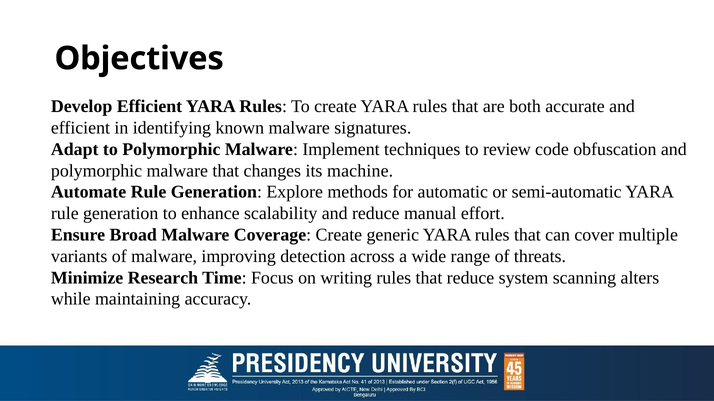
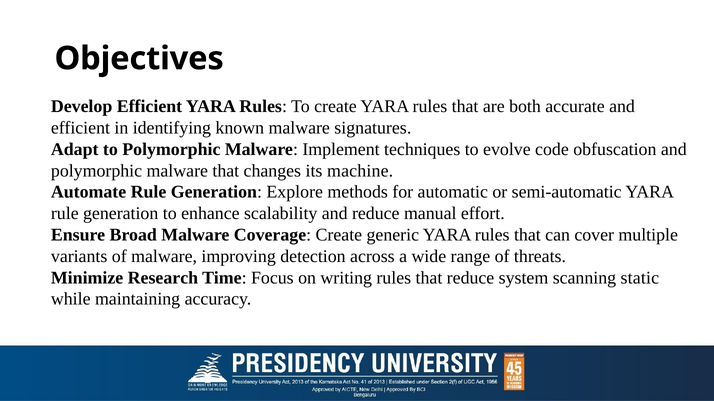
review: review -> evolve (507, 150)
alters: alters -> static (640, 278)
